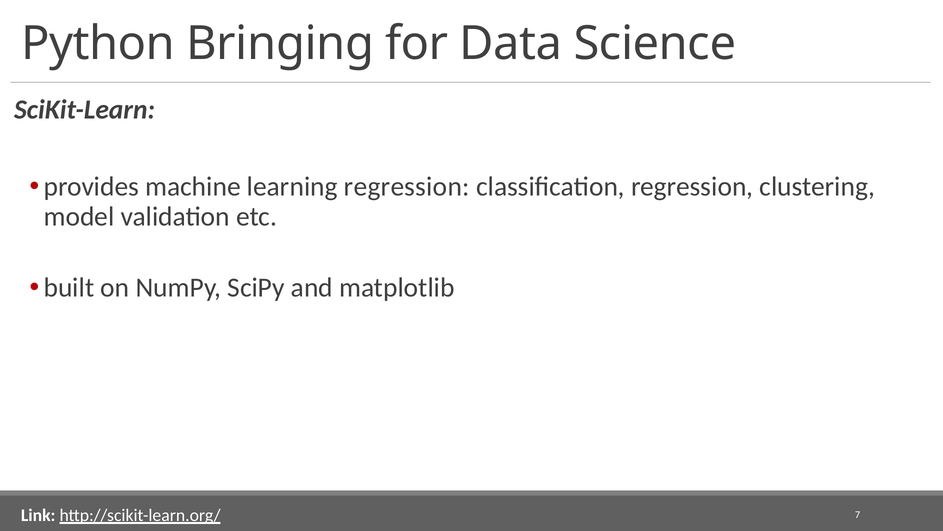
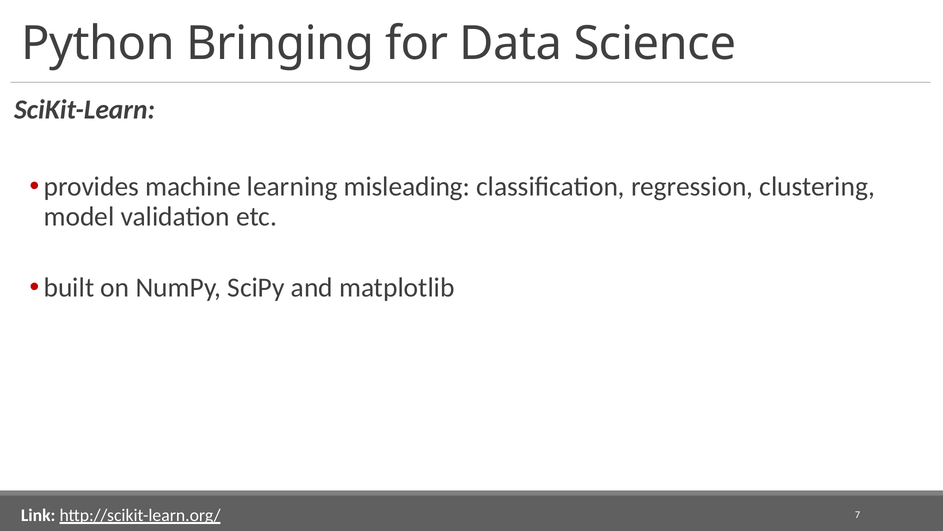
learning regression: regression -> misleading (407, 187)
